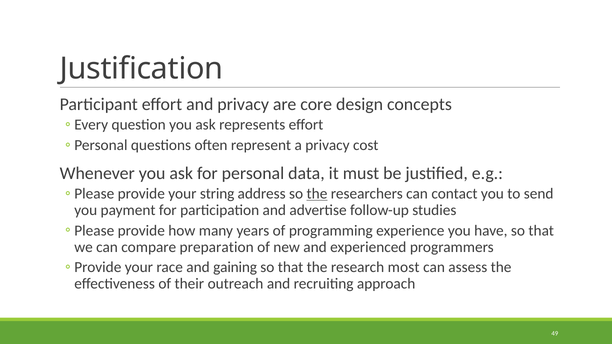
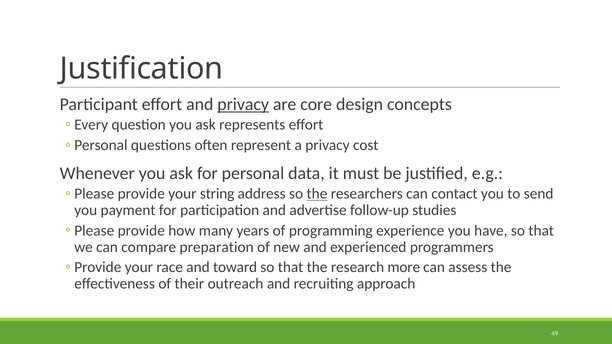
privacy underline: none -> present (243, 104)
gaining: gaining -> toward (235, 268)
most: most -> more (404, 268)
